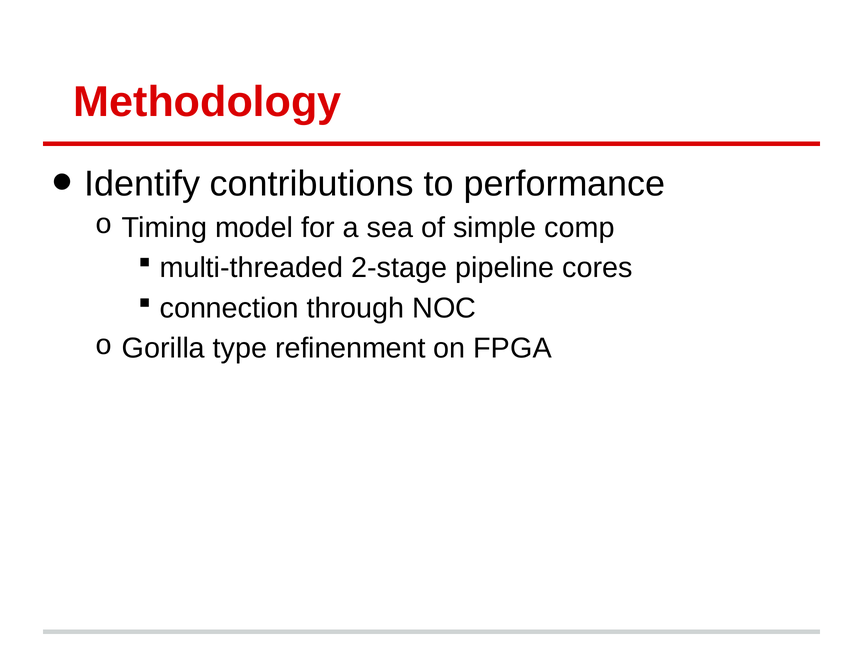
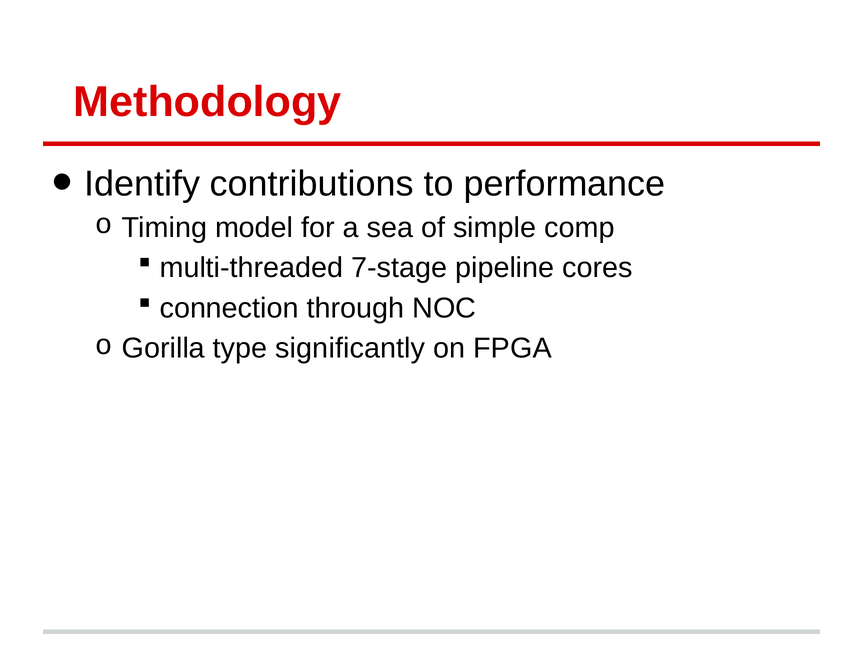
2-stage: 2-stage -> 7-stage (399, 268)
refinenment: refinenment -> significantly (350, 349)
